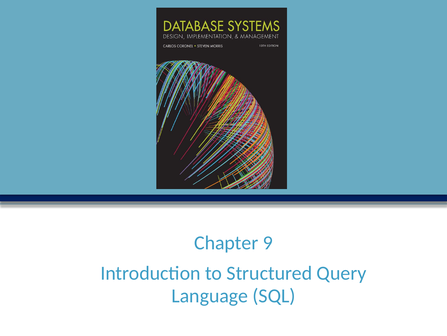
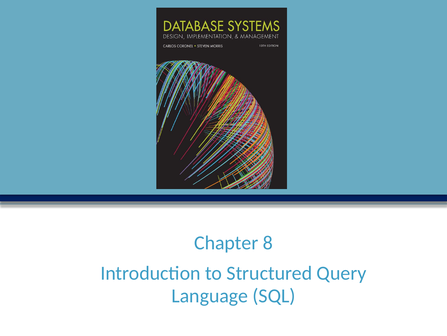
9: 9 -> 8 (268, 243)
